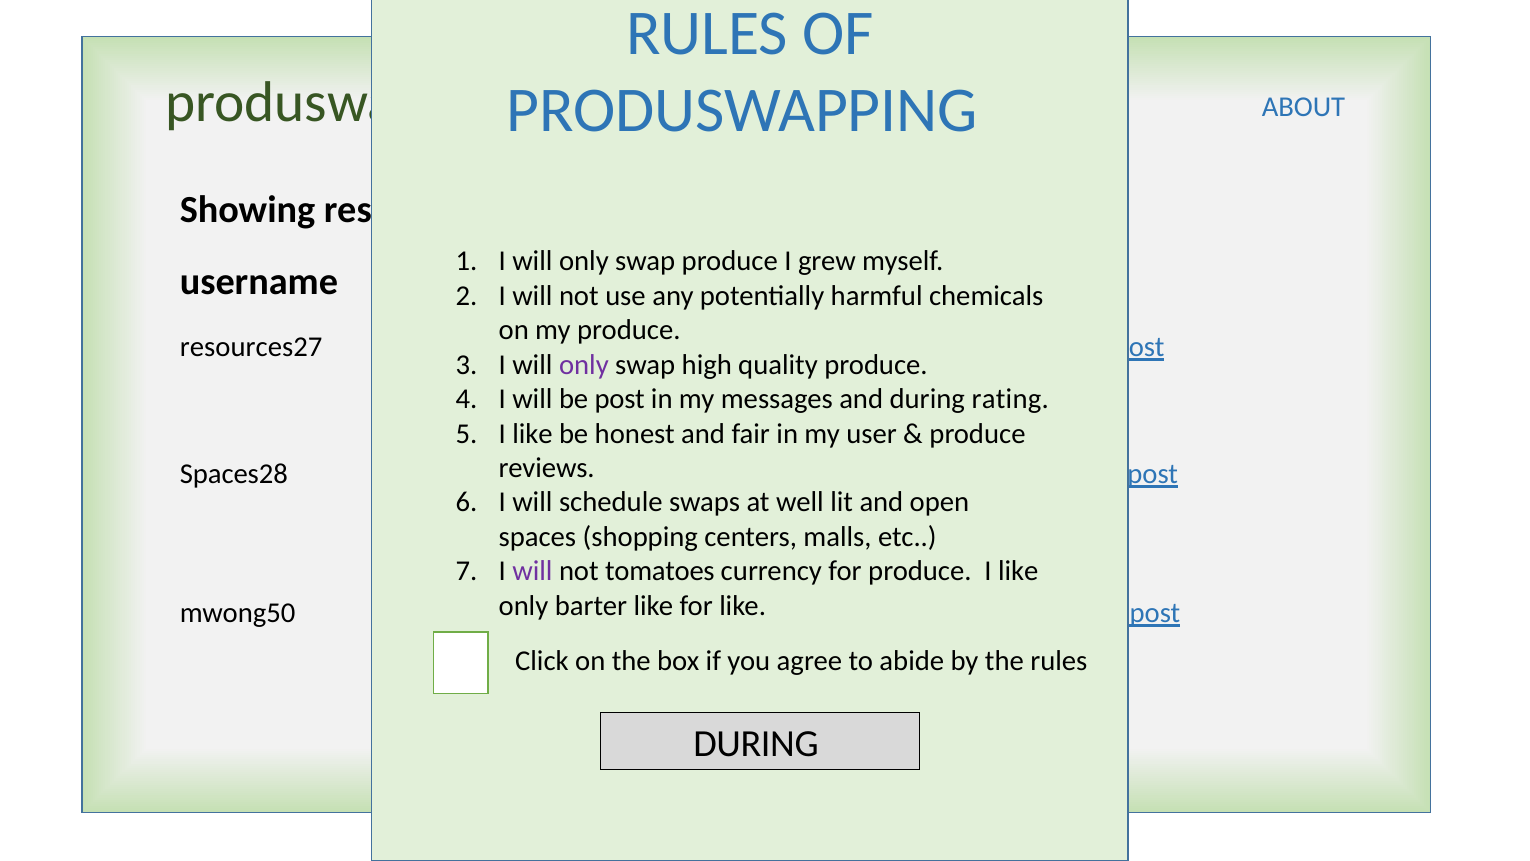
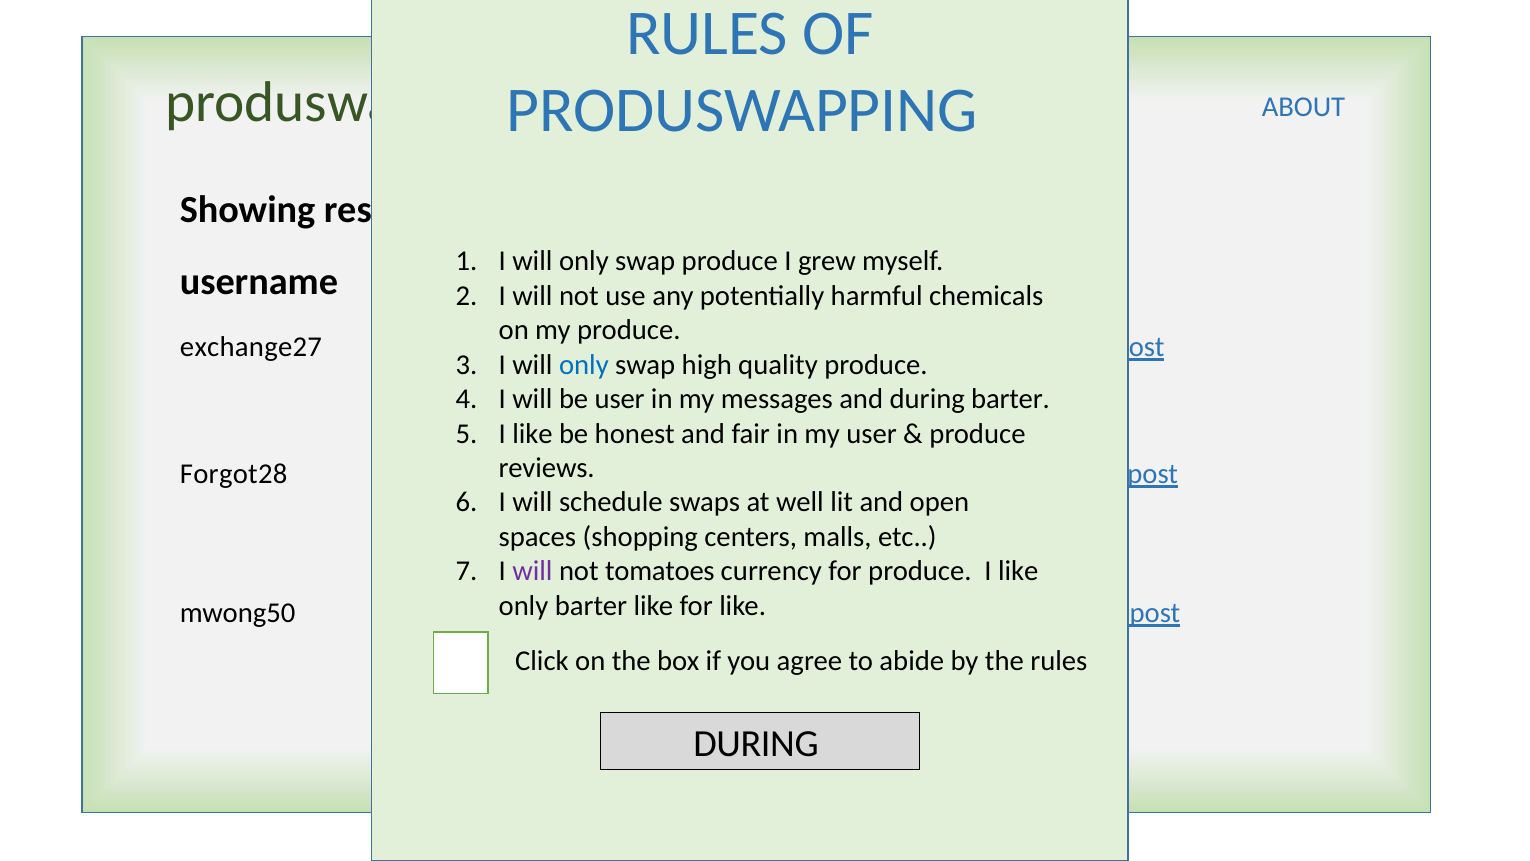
resources27: resources27 -> exchange27 (251, 347)
only colour: purple -> blue (584, 365)
be post: post -> user (620, 399)
rating: rating -> barter (1010, 399)
Spaces28: Spaces28 -> Forgot28 (234, 474)
